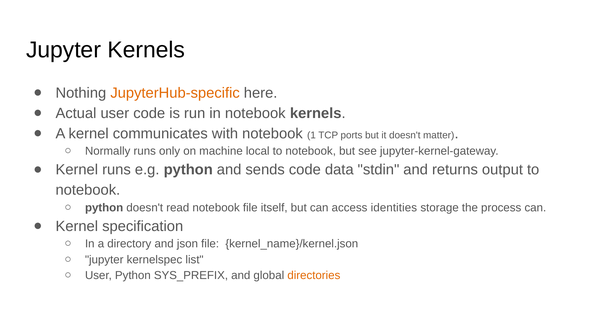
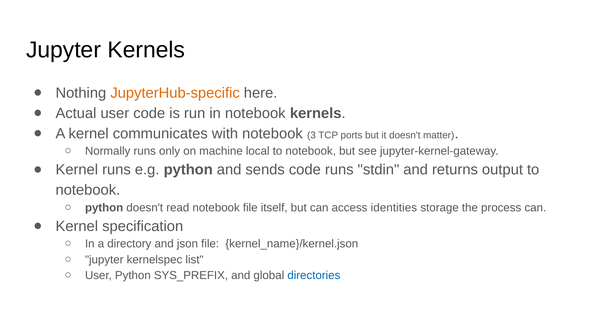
1: 1 -> 3 (312, 135)
code data: data -> runs (339, 170)
directories colour: orange -> blue (314, 275)
